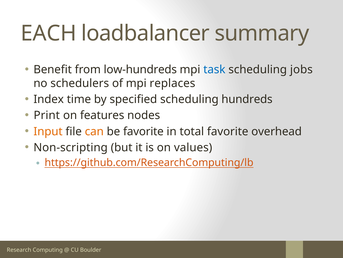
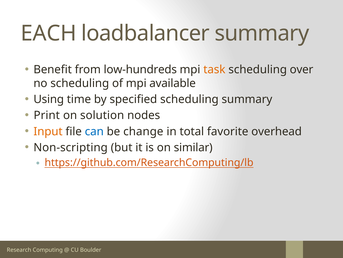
task colour: blue -> orange (214, 69)
jobs: jobs -> over (302, 69)
no schedulers: schedulers -> scheduling (80, 83)
replaces: replaces -> available (173, 83)
Index: Index -> Using (49, 99)
scheduling hundreds: hundreds -> summary (247, 99)
features: features -> solution (102, 115)
can colour: orange -> blue (94, 131)
be favorite: favorite -> change (143, 131)
values: values -> similar (193, 147)
